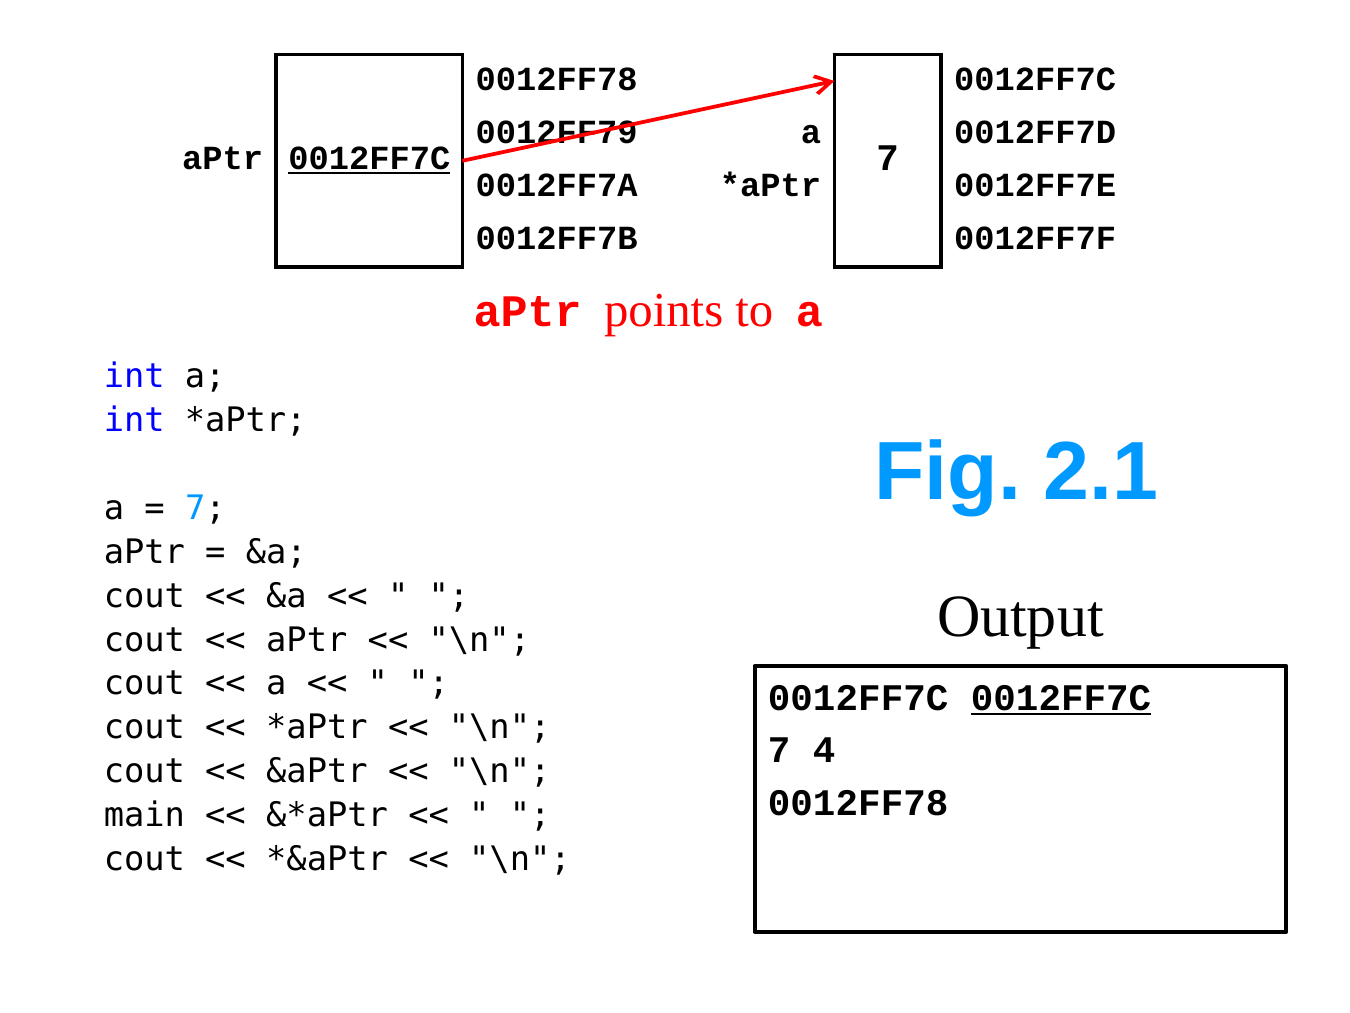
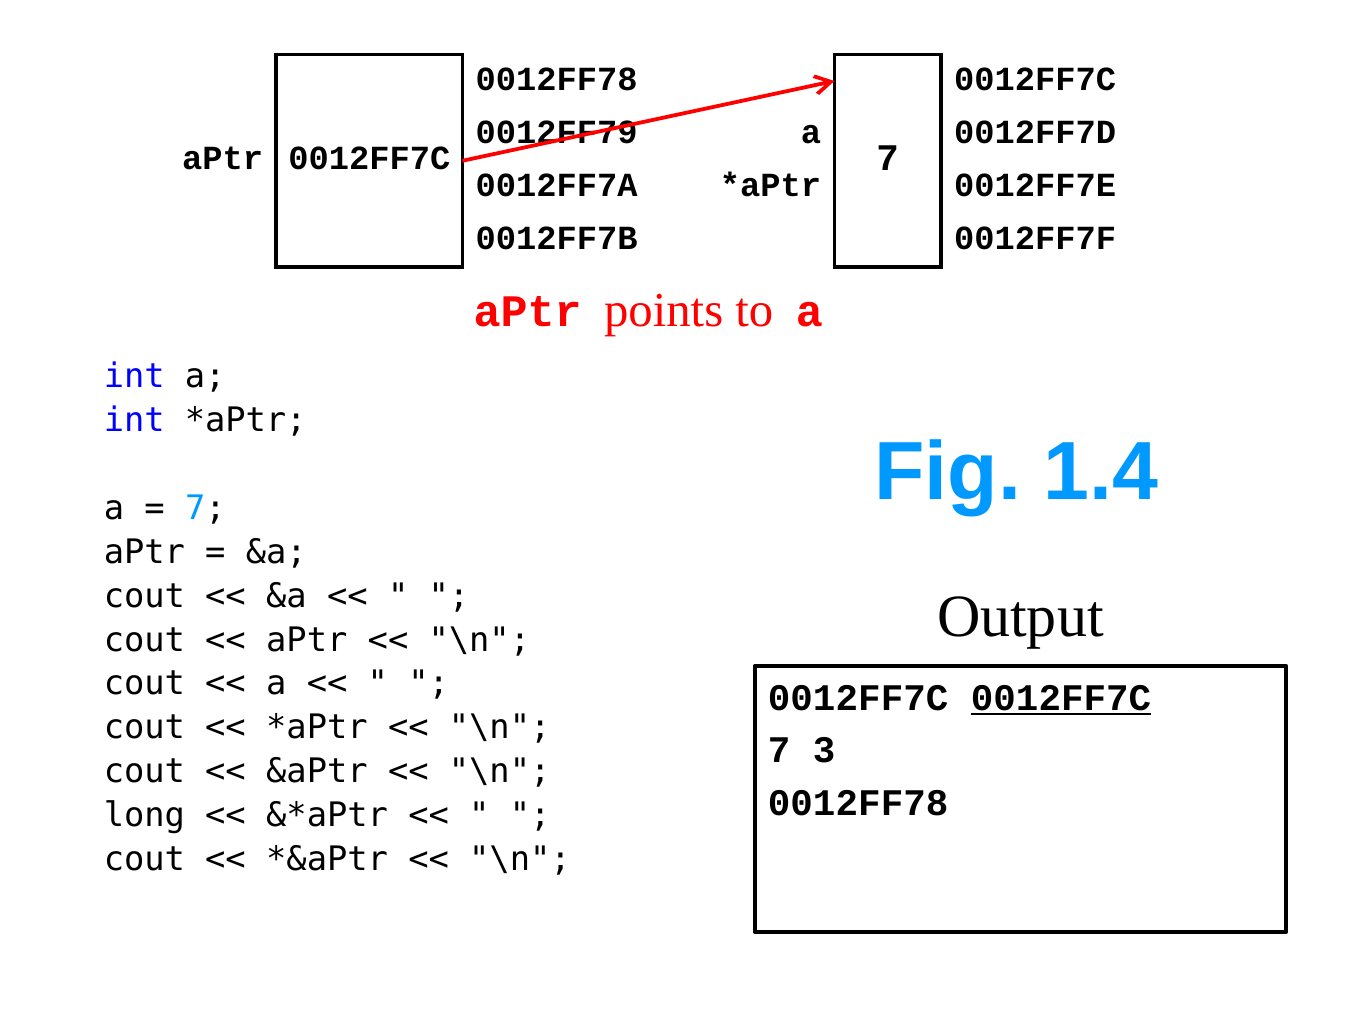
0012FF7C underline: present -> none (369, 159)
2.1: 2.1 -> 1.4 (1101, 472)
4: 4 -> 3 (824, 750)
main: main -> long (144, 815)
